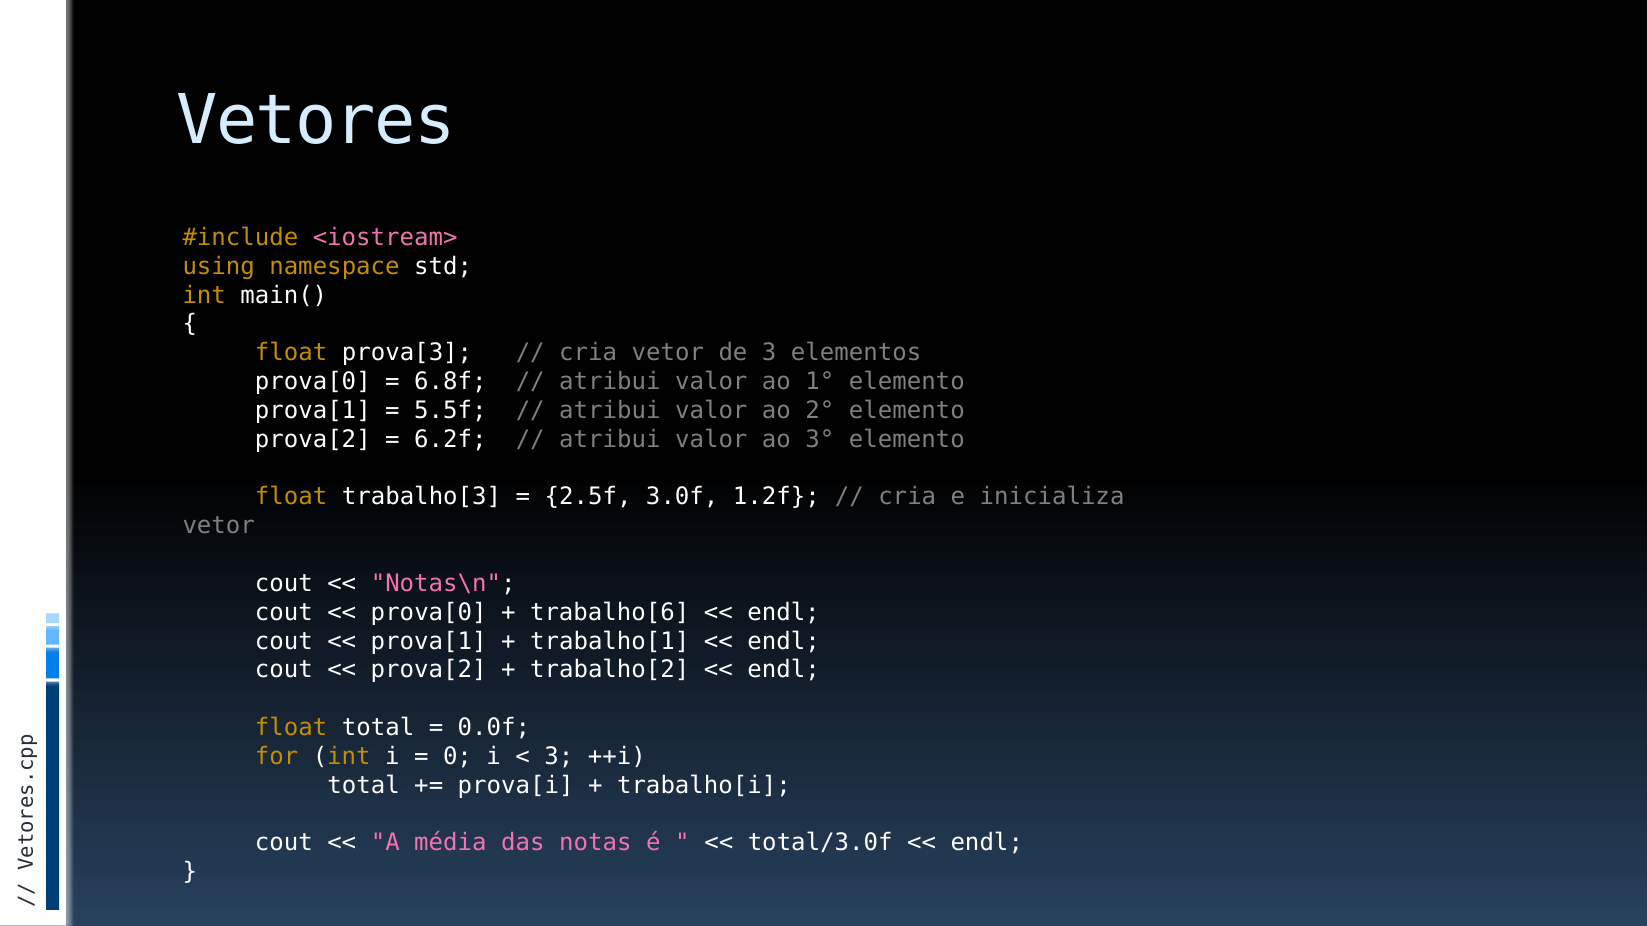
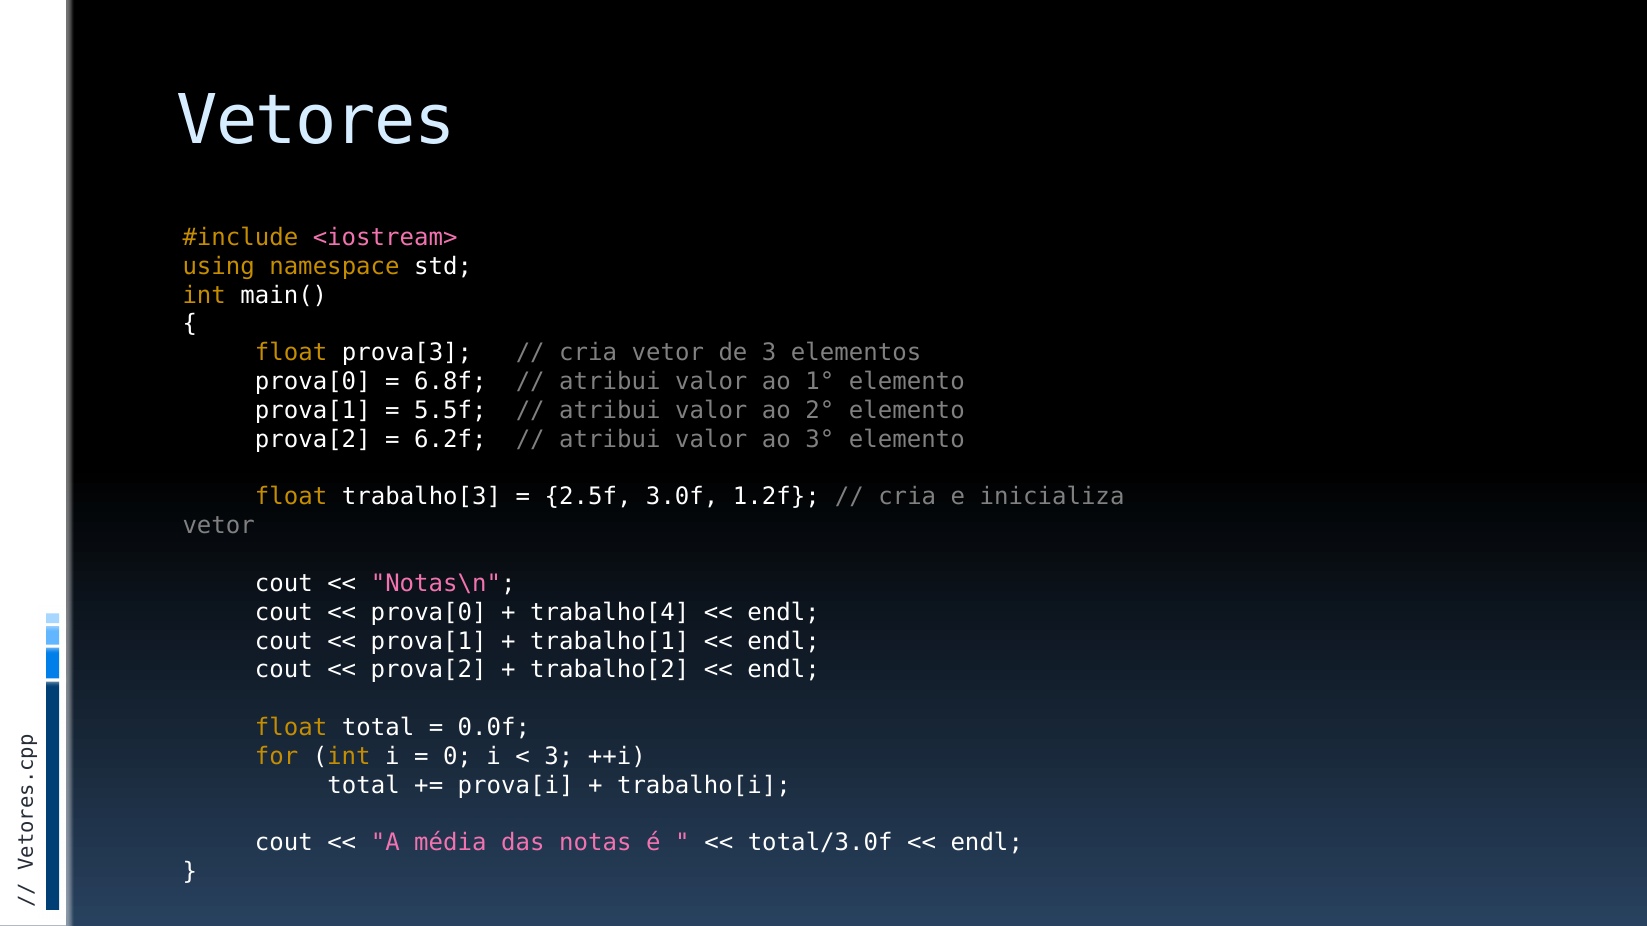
trabalho[6: trabalho[6 -> trabalho[4 (610, 613)
